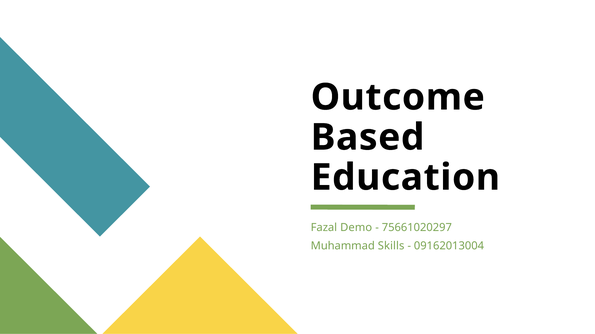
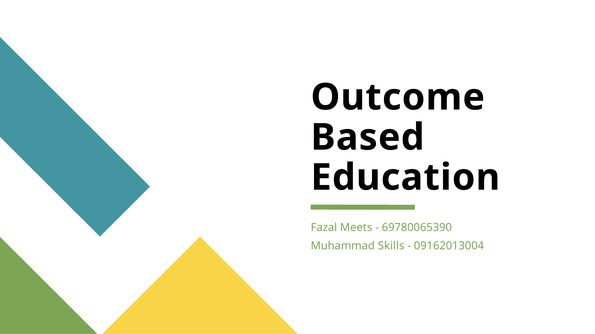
Demo: Demo -> Meets (356, 228)
75661020297: 75661020297 -> 69780065390 (417, 228)
